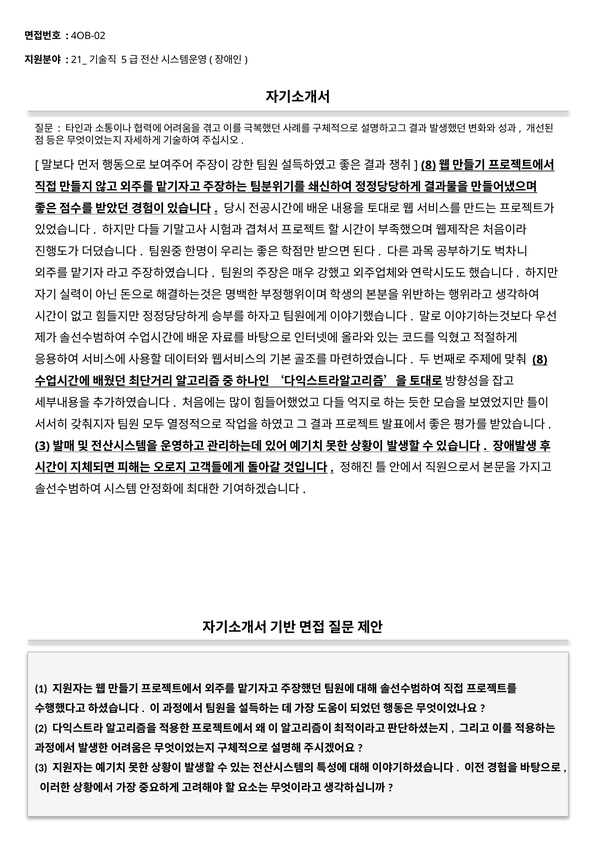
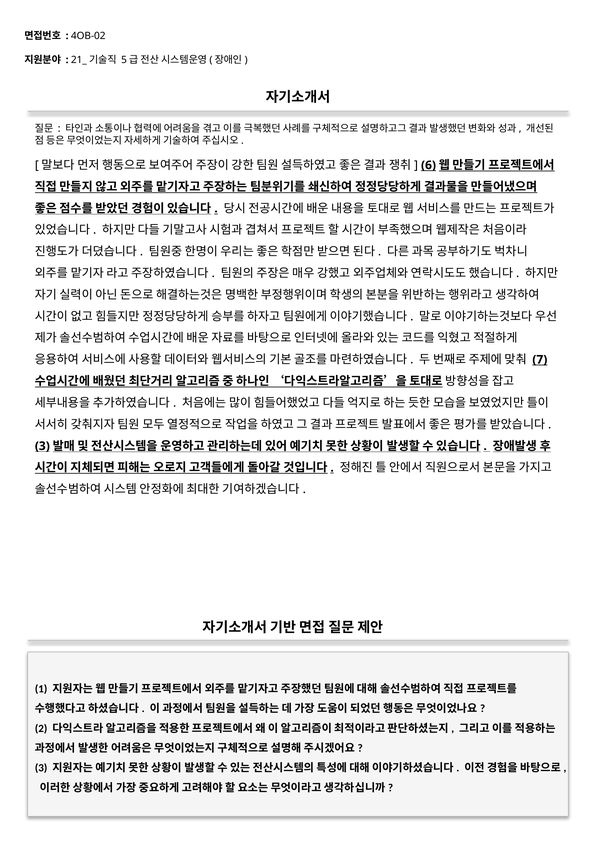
8: 8 -> 6 (428, 165)
8: 8 -> 7 (540, 360)
